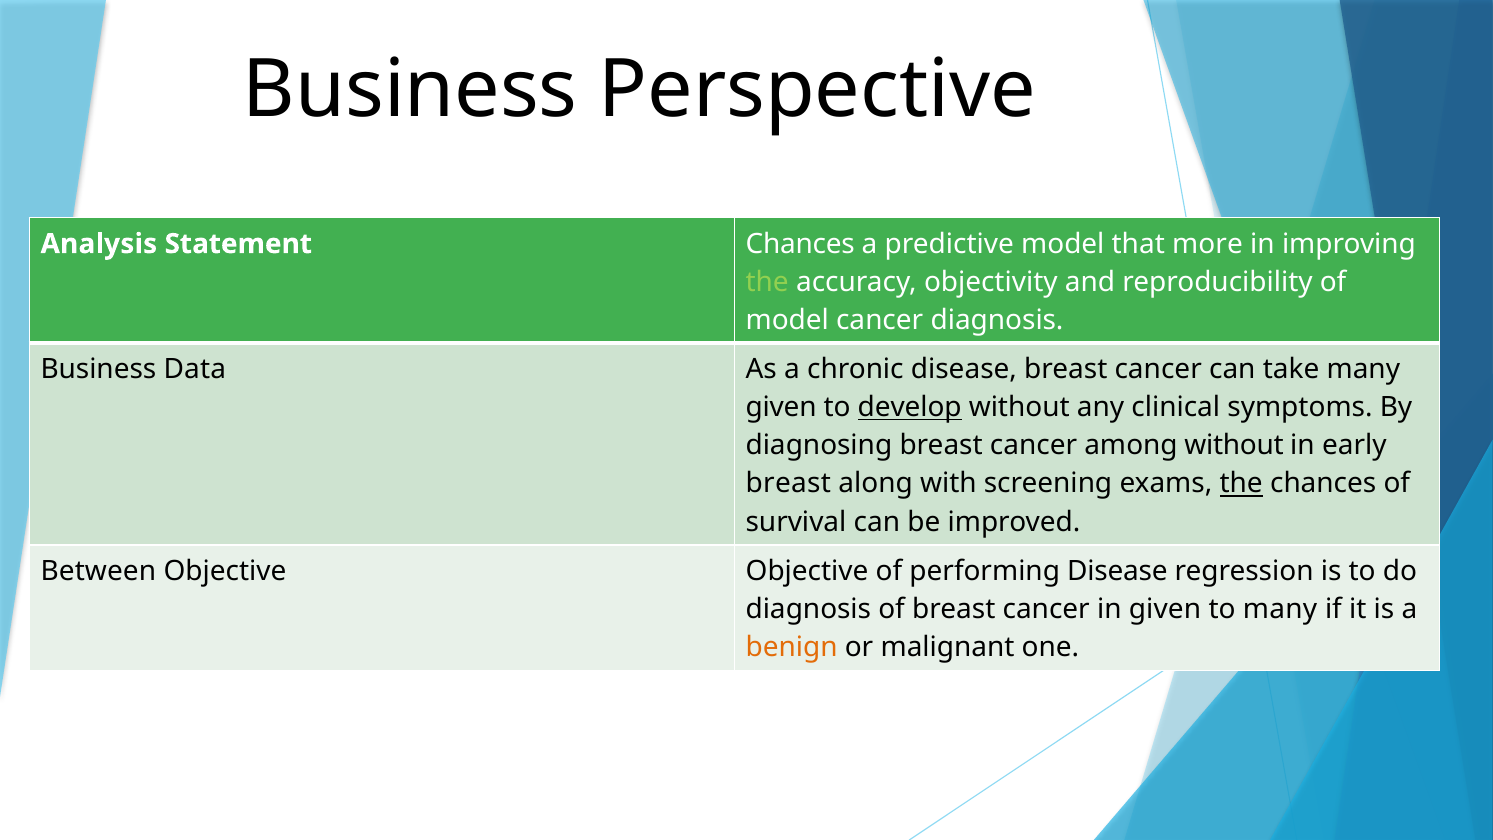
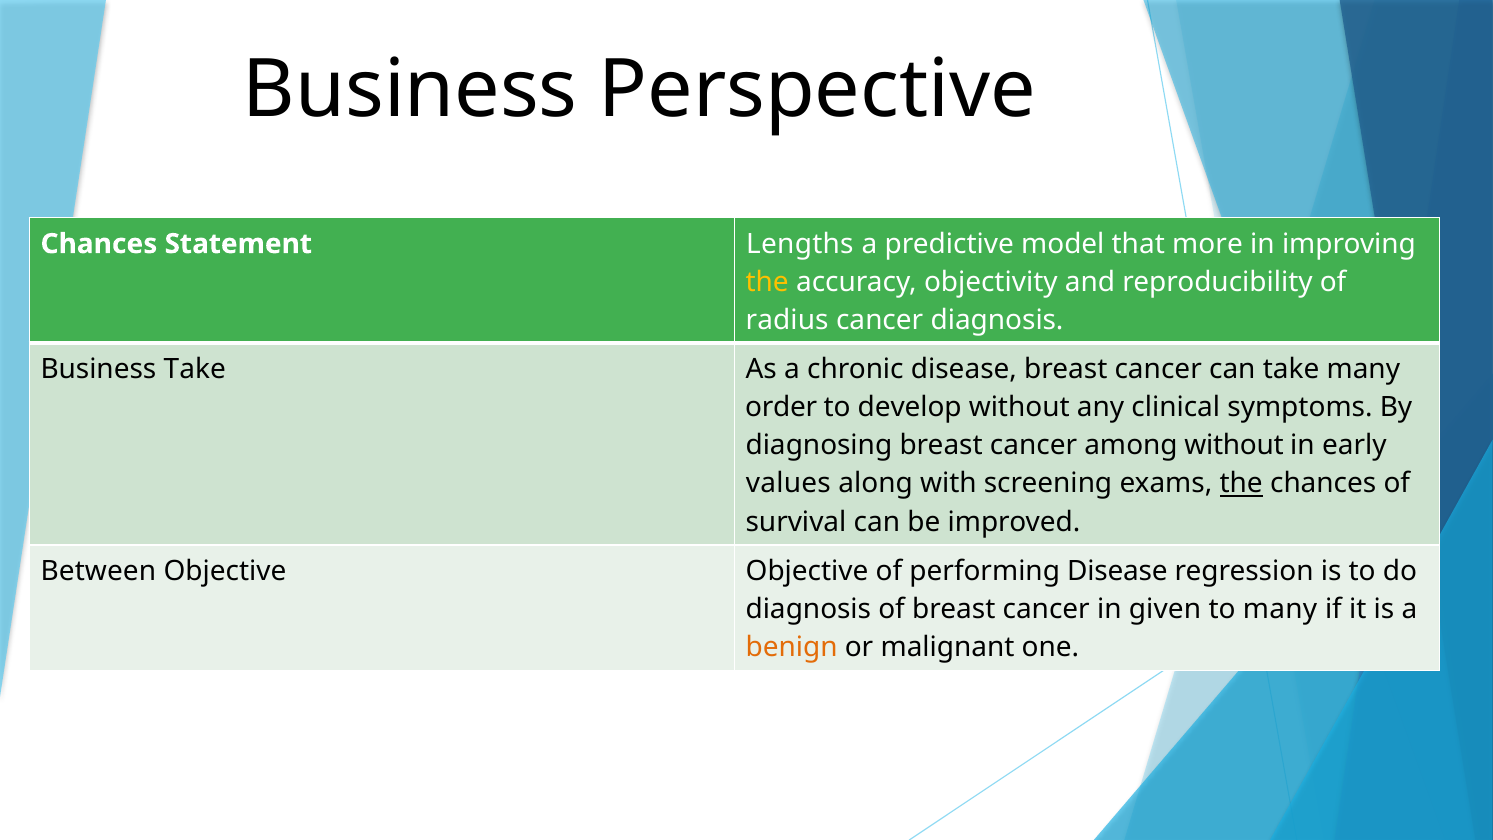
Analysis: Analysis -> Chances (99, 244)
Statement Chances: Chances -> Lengths (800, 244)
the colour: light green -> yellow (767, 282)
model: model -> radius (787, 320)
Business Data: Data -> Take (195, 369)
given: given -> order (781, 407)
develop underline: present -> none (910, 407)
breast: breast -> values (788, 484)
